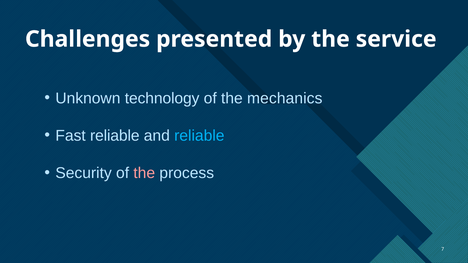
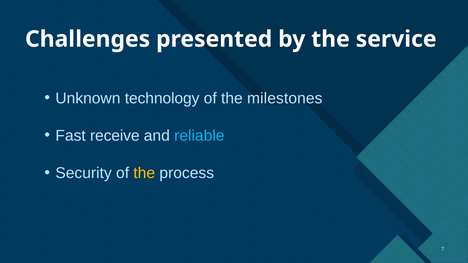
mechanics: mechanics -> milestones (285, 98)
Fast reliable: reliable -> receive (115, 136)
the colour: pink -> yellow (144, 173)
